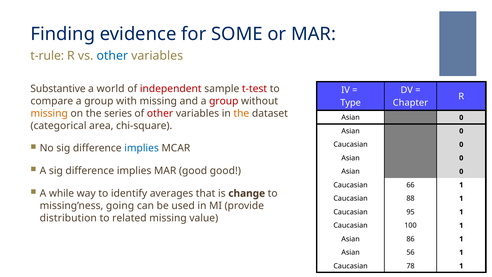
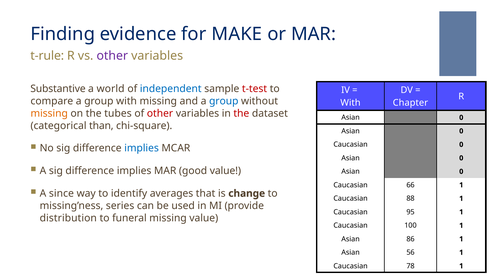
SOME: SOME -> MAKE (237, 34)
other colour: blue -> purple (112, 56)
independent colour: red -> blue (171, 89)
group colour: red -> blue (224, 101)
Type: Type -> With (350, 103)
series: series -> tubes (118, 113)
the colour: orange -> red (241, 113)
area: area -> than (101, 126)
good good: good -> value (225, 171)
while: while -> since (61, 193)
going: going -> series (120, 206)
related: related -> funeral (129, 218)
